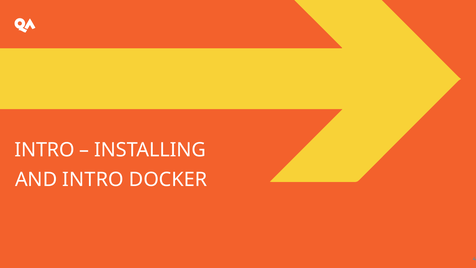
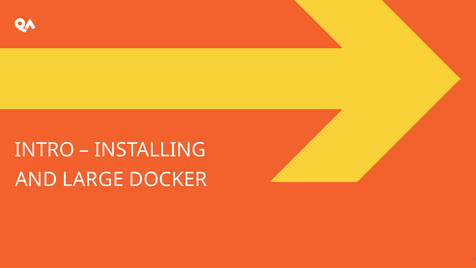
AND INTRO: INTRO -> LARGE (93, 179)
